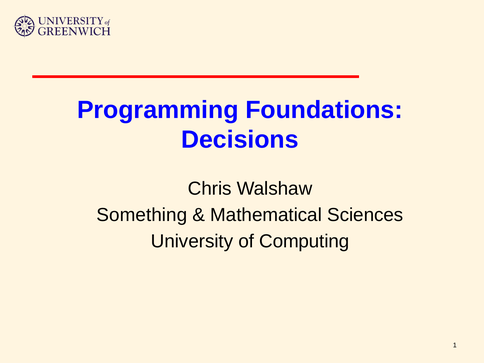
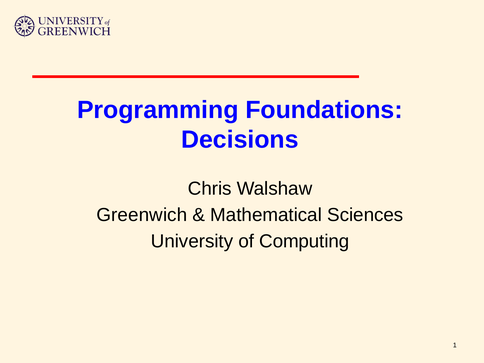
Something: Something -> Greenwich (142, 215)
